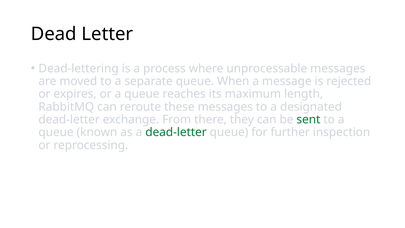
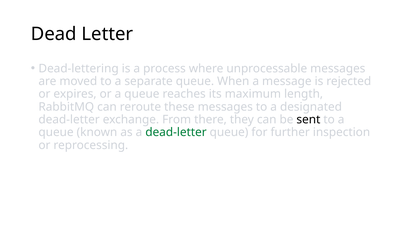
sent colour: green -> black (308, 120)
